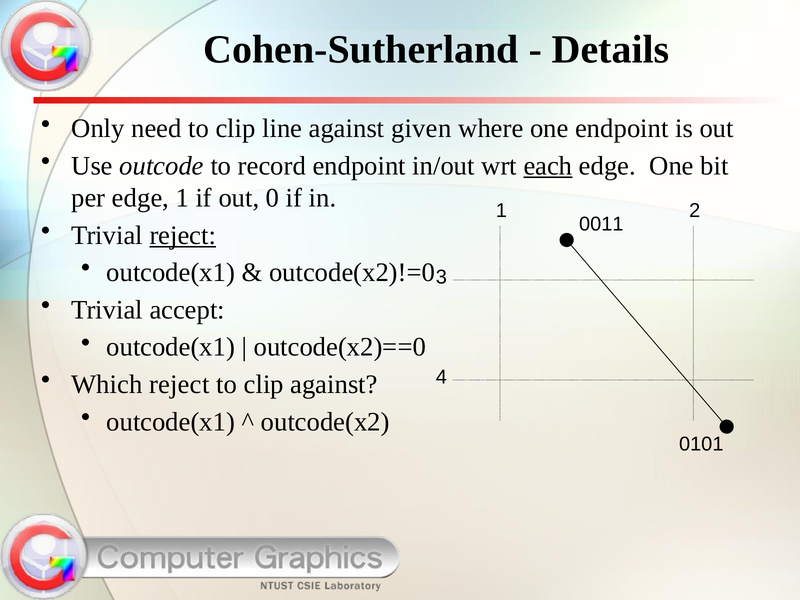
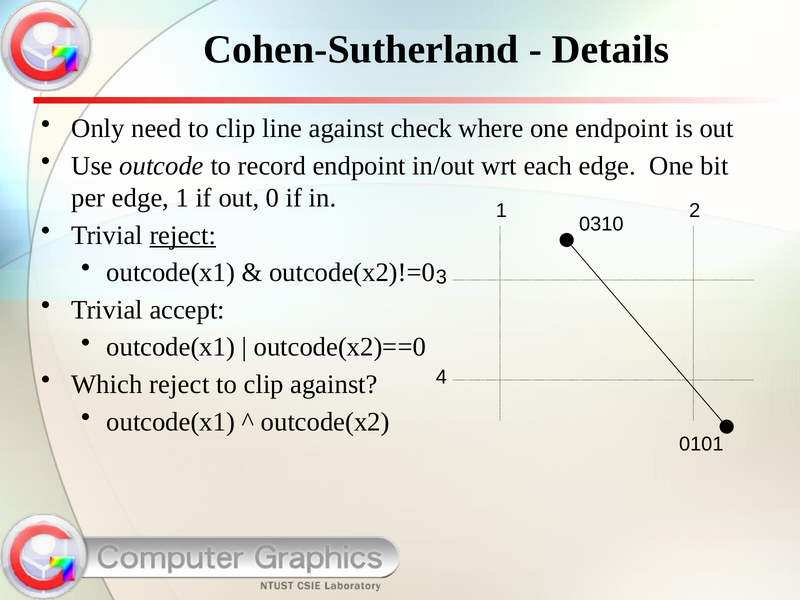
given: given -> check (421, 129)
each underline: present -> none (548, 166)
0011: 0011 -> 0310 (601, 224)
